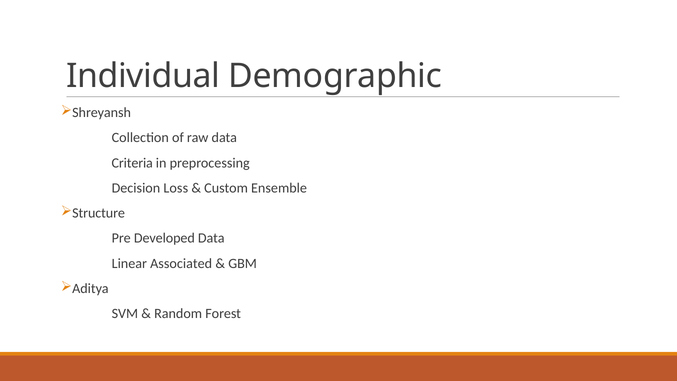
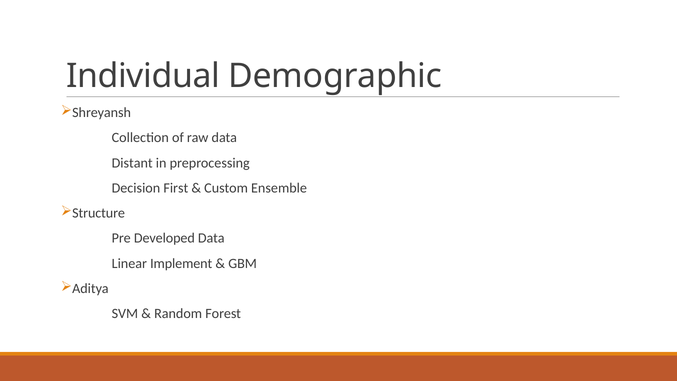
Criteria: Criteria -> Distant (132, 163)
Loss: Loss -> First (176, 188)
Associated: Associated -> Implement (181, 263)
